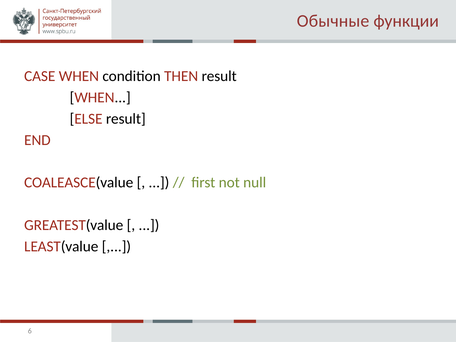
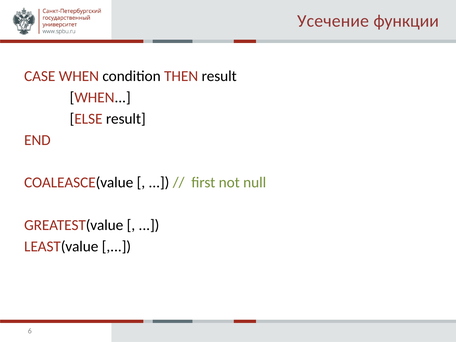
Обычные: Обычные -> Усечение (333, 21)
